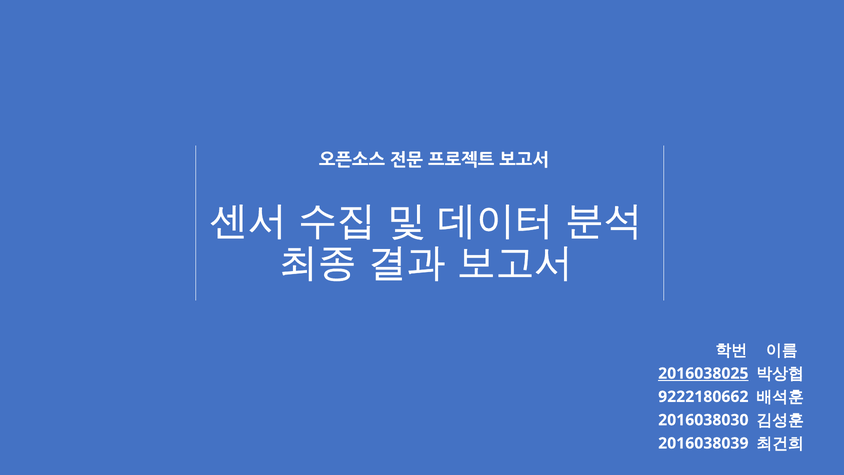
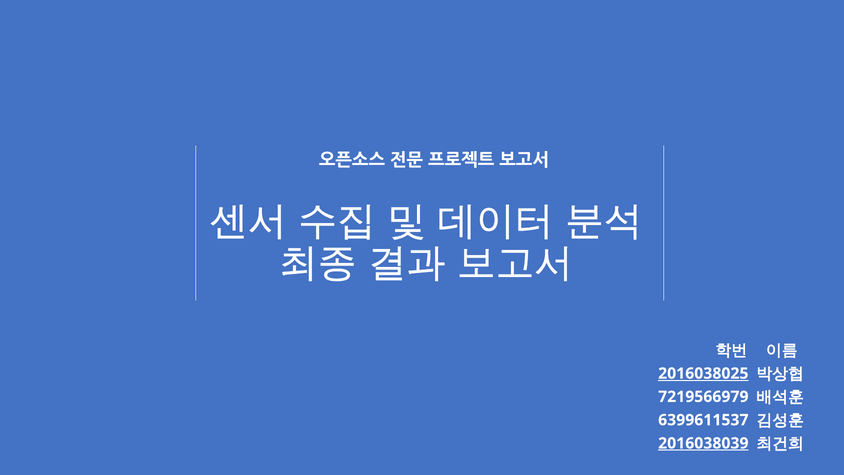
9222180662: 9222180662 -> 7219566979 (703, 397)
2016038030: 2016038030 -> 6399611537 (703, 420)
2016038039 underline: none -> present (703, 443)
